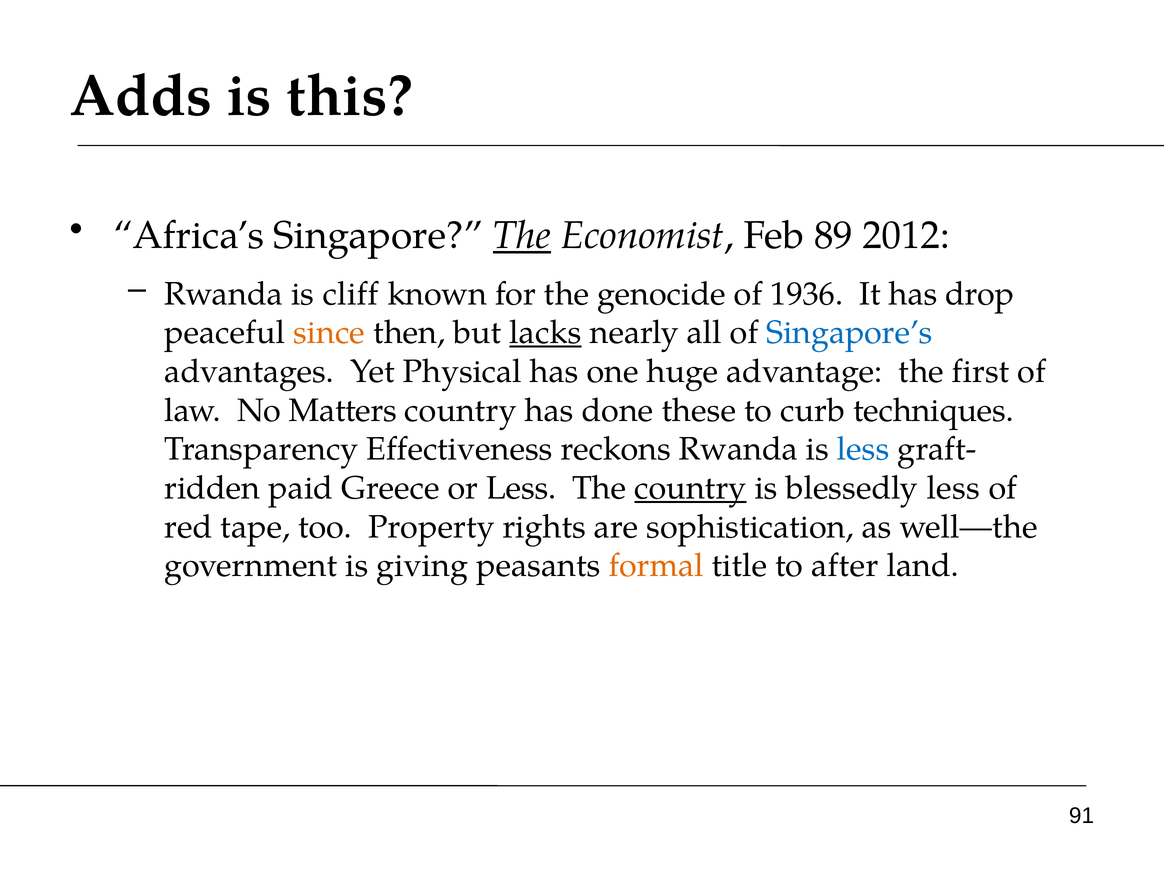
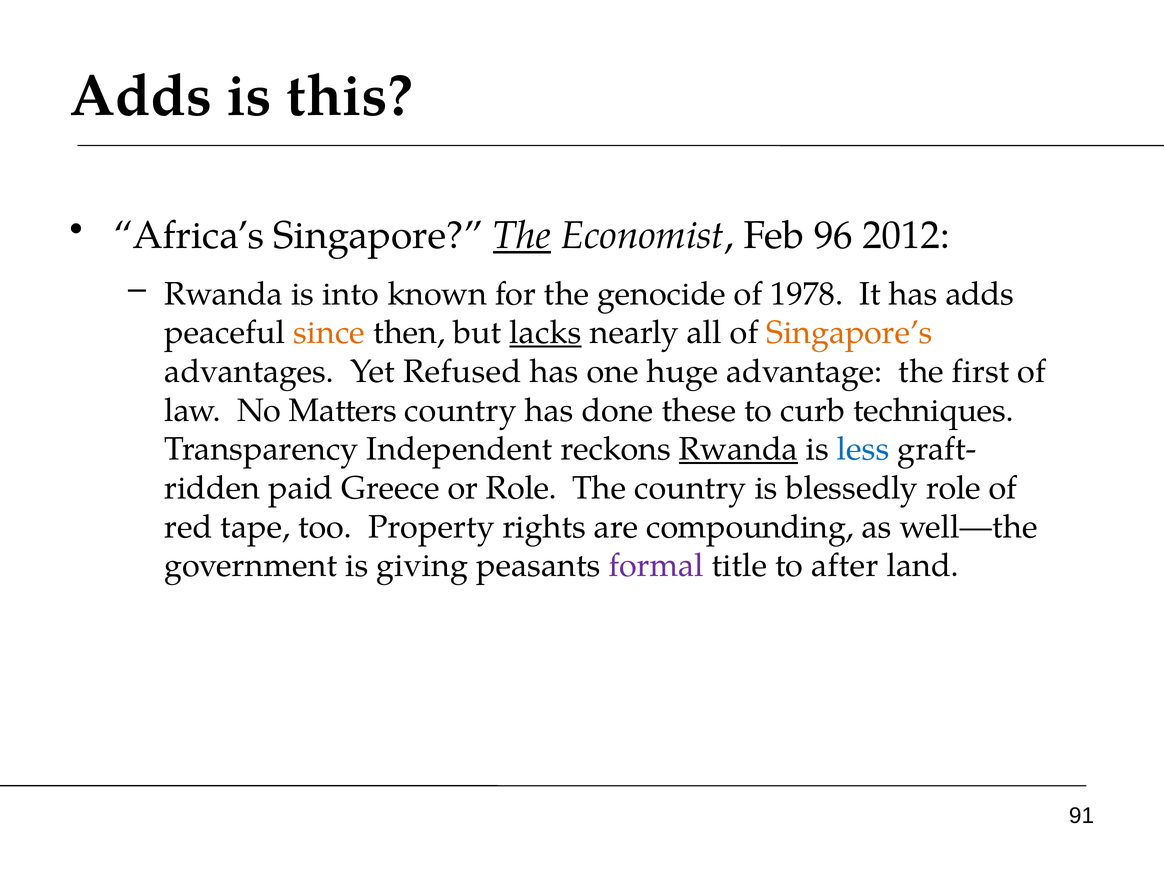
89: 89 -> 96 (833, 236)
cliff: cliff -> into (351, 294)
1936: 1936 -> 1978 (807, 294)
has drop: drop -> adds (980, 294)
Singapore’s colour: blue -> orange (849, 333)
Physical: Physical -> Refused (462, 372)
Effectiveness: Effectiveness -> Independent (459, 449)
Rwanda underline: none -> present (738, 449)
or Less: Less -> Role (521, 488)
country underline: present -> none (690, 488)
blessedly less: less -> role (953, 488)
sophistication: sophistication -> compounding (750, 527)
formal colour: orange -> purple (656, 566)
